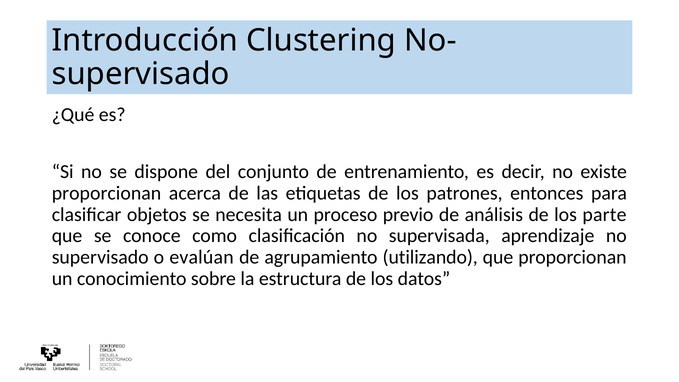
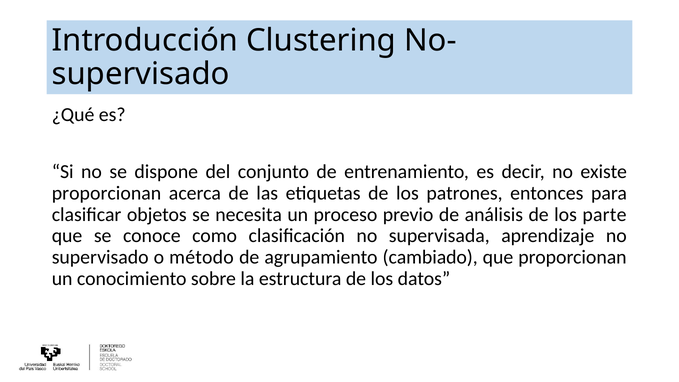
evalúan: evalúan -> método (202, 257)
utilizando: utilizando -> cambiado (430, 257)
